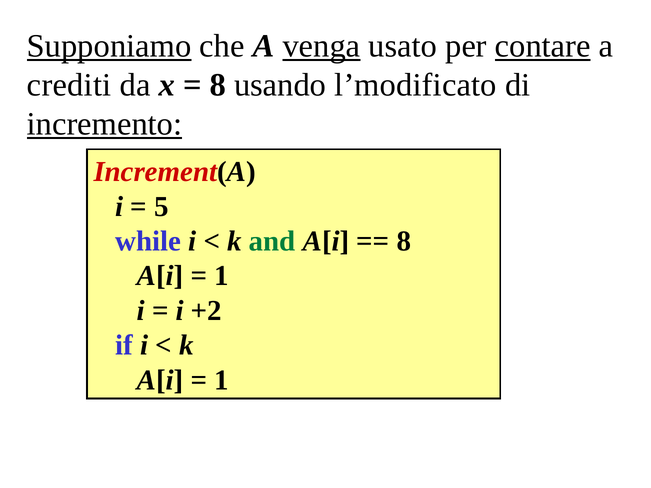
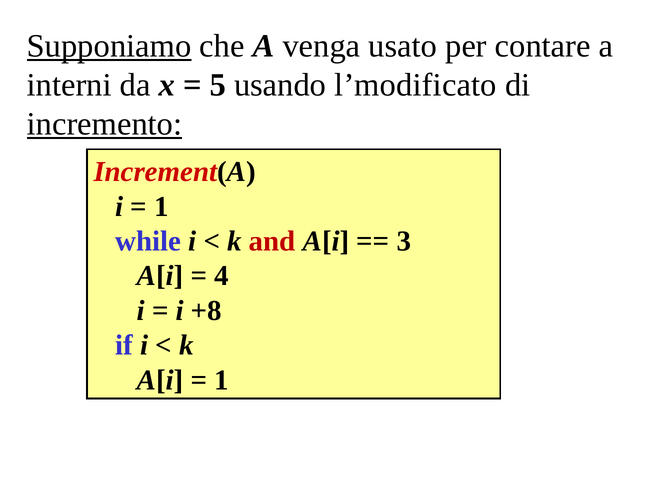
venga underline: present -> none (322, 46)
contare underline: present -> none (543, 46)
crediti: crediti -> interni (69, 85)
8: 8 -> 5 (218, 85)
5: 5 -> 1 (161, 207)
and colour: green -> red (272, 241)
8: 8 -> 3 (404, 241)
1: 1 -> 4 (222, 276)
+2: +2 -> +8 (206, 311)
